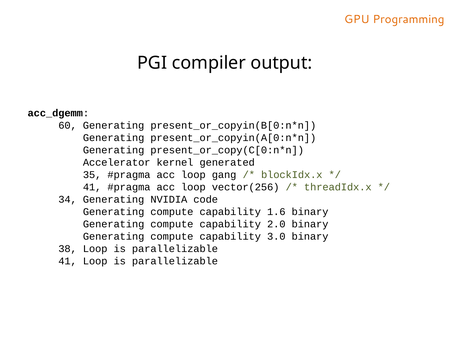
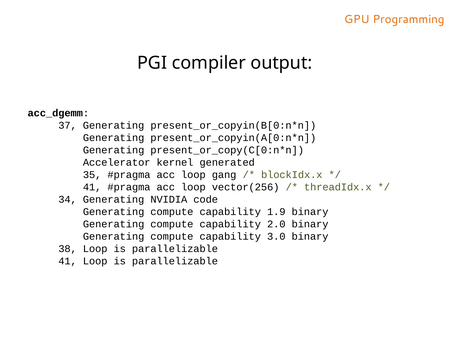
60: 60 -> 37 (68, 125)
1.6: 1.6 -> 1.9 (276, 212)
